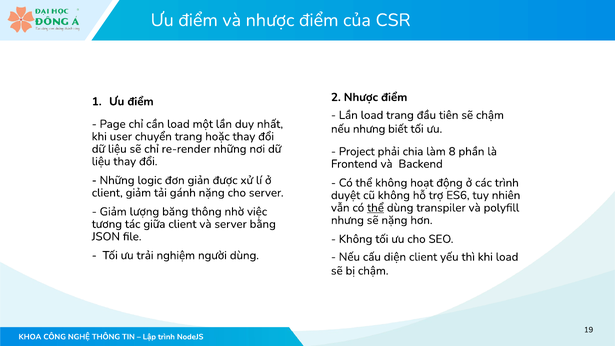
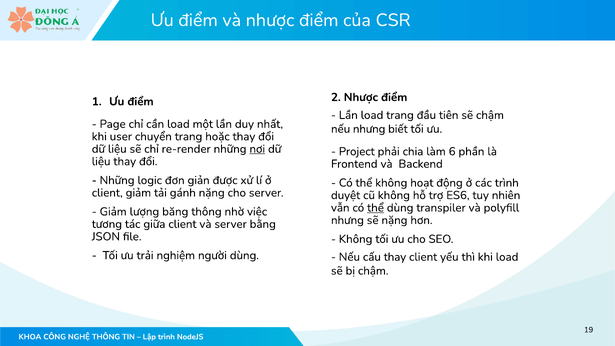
nơi underline: none -> present (257, 149)
8: 8 -> 6 (452, 151)
cấu diện: diện -> thay (395, 257)
